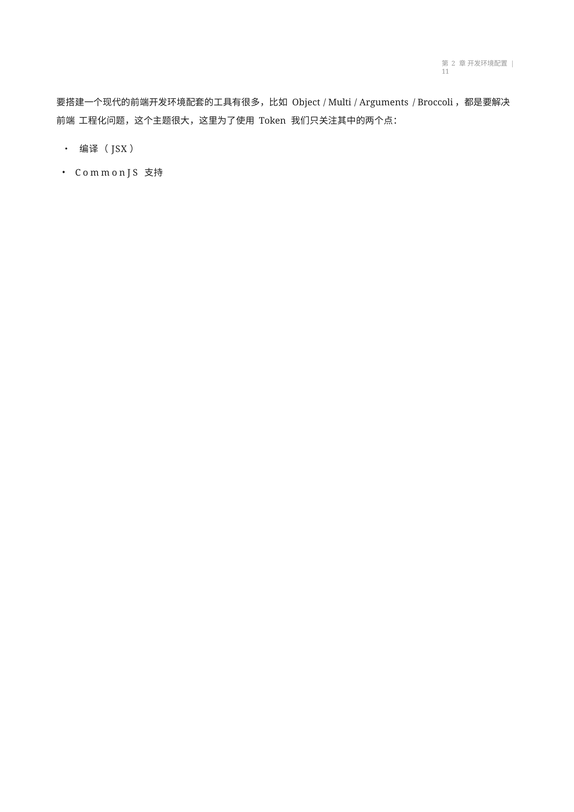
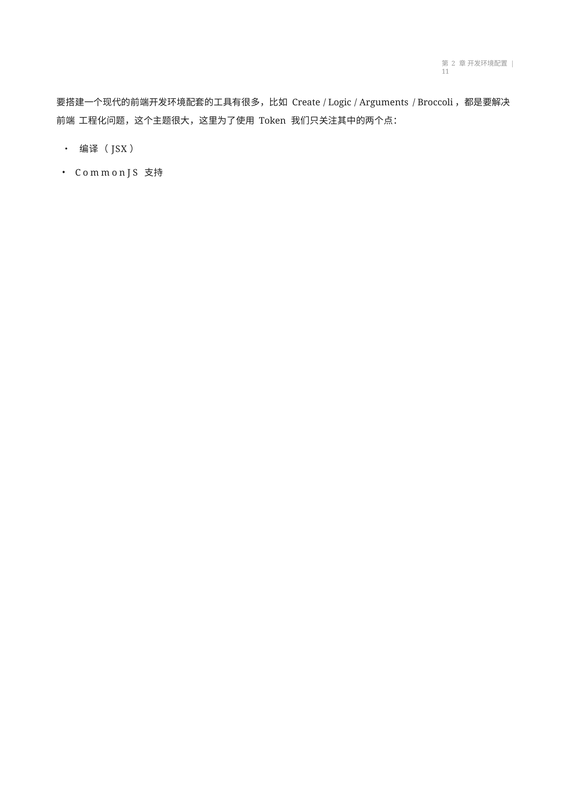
Object: Object -> Create (306, 102)
Multi: Multi -> Logic (340, 102)
